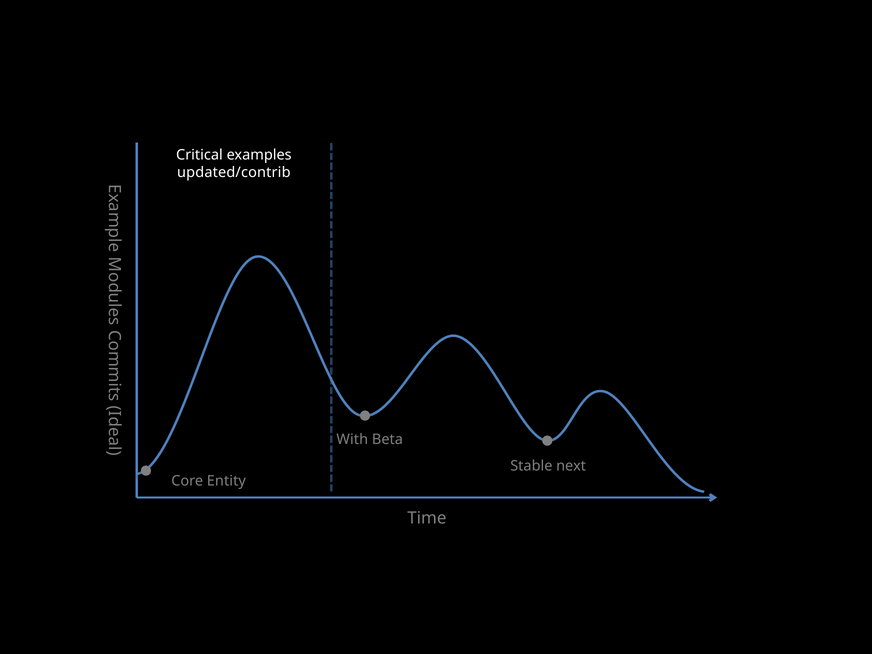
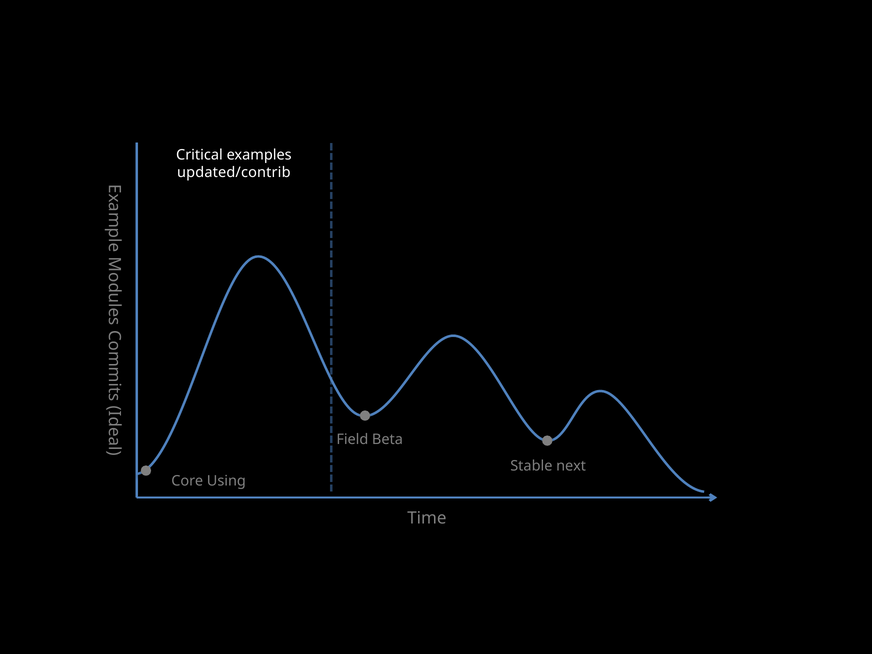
With: With -> Field (352, 440)
Entity: Entity -> Using (226, 481)
